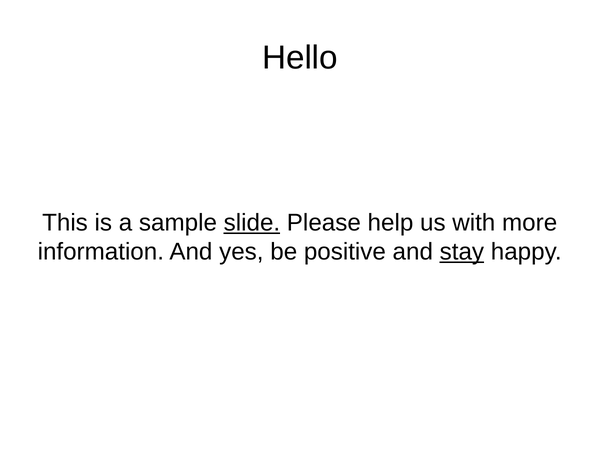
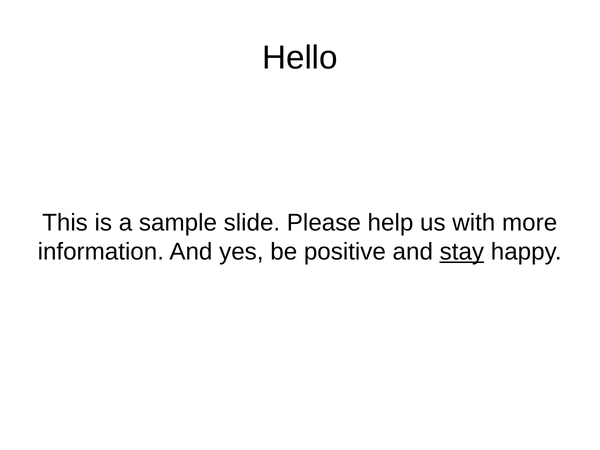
slide underline: present -> none (252, 223)
